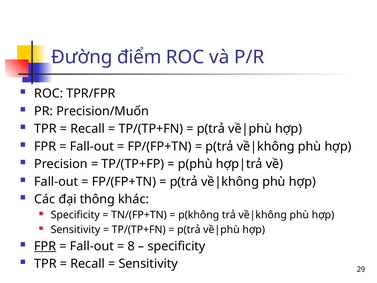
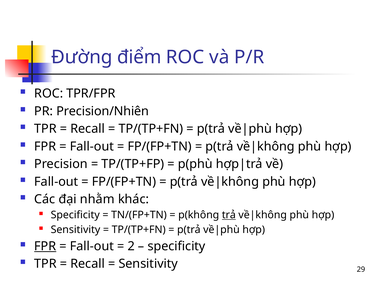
Precision/Muốn: Precision/Muốn -> Precision/Nhiên (103, 111)
thông: thông -> nhằm (97, 199)
trả underline: none -> present (229, 215)
8: 8 -> 2 (131, 246)
